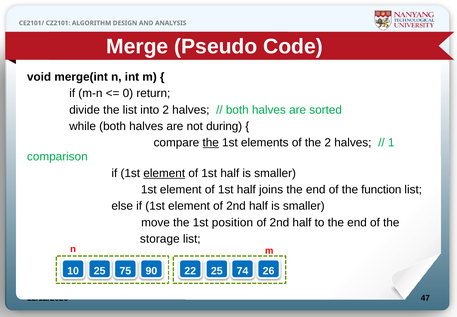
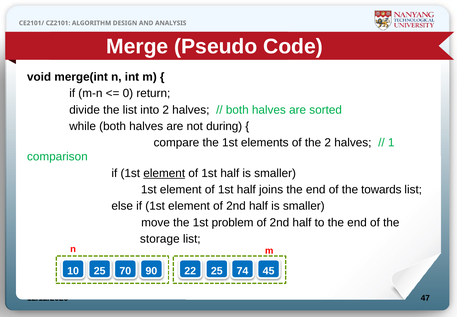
the underline: present -> none (211, 142)
function: function -> towards (381, 189)
position: position -> problem (233, 222)
75: 75 -> 70 (125, 270)
26: 26 -> 45 (269, 270)
